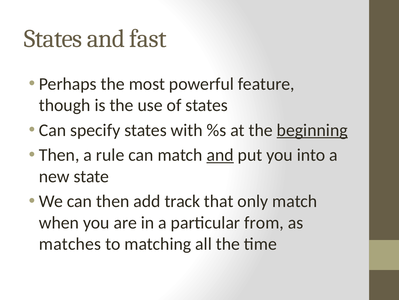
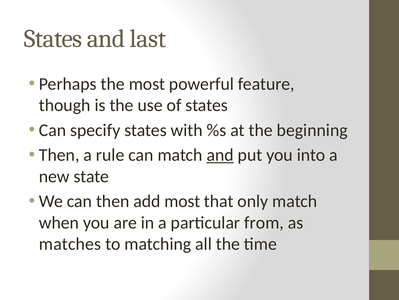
fast: fast -> last (148, 39)
beginning underline: present -> none (312, 130)
add track: track -> most (182, 201)
